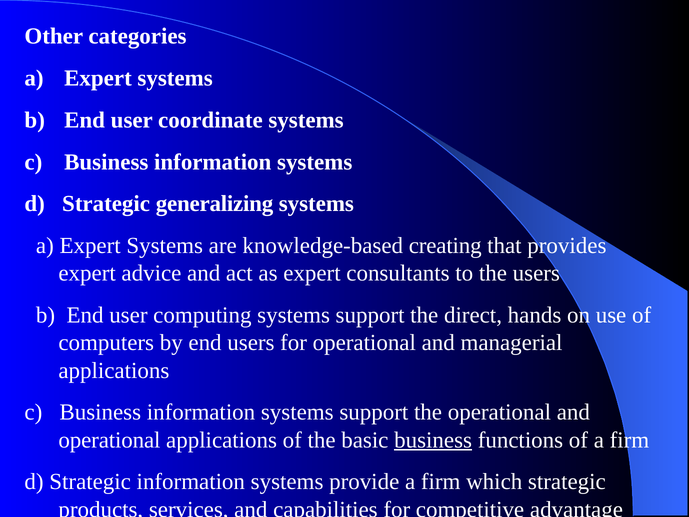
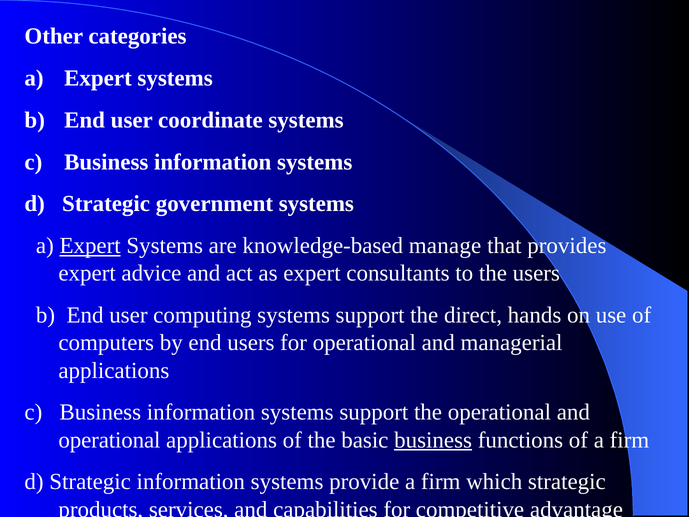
generalizing: generalizing -> government (214, 204)
Expert underline: none -> present (90, 246)
creating: creating -> manage (445, 246)
